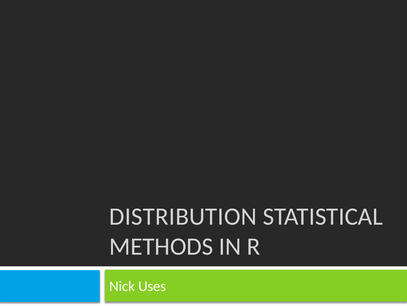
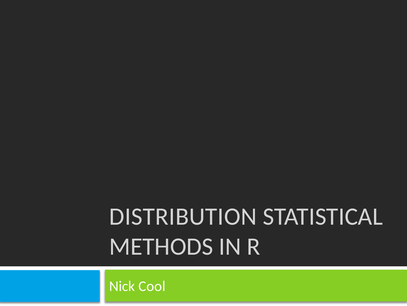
Uses: Uses -> Cool (152, 286)
